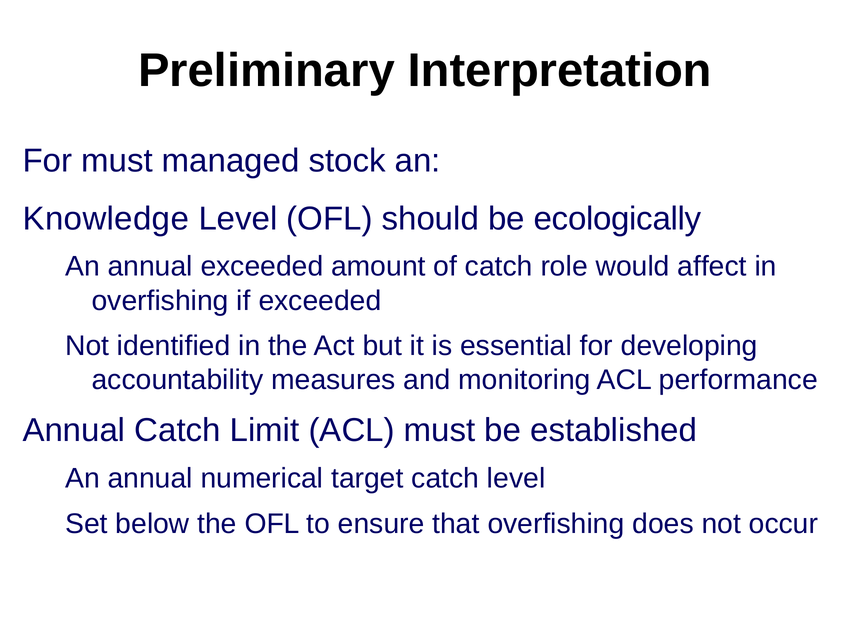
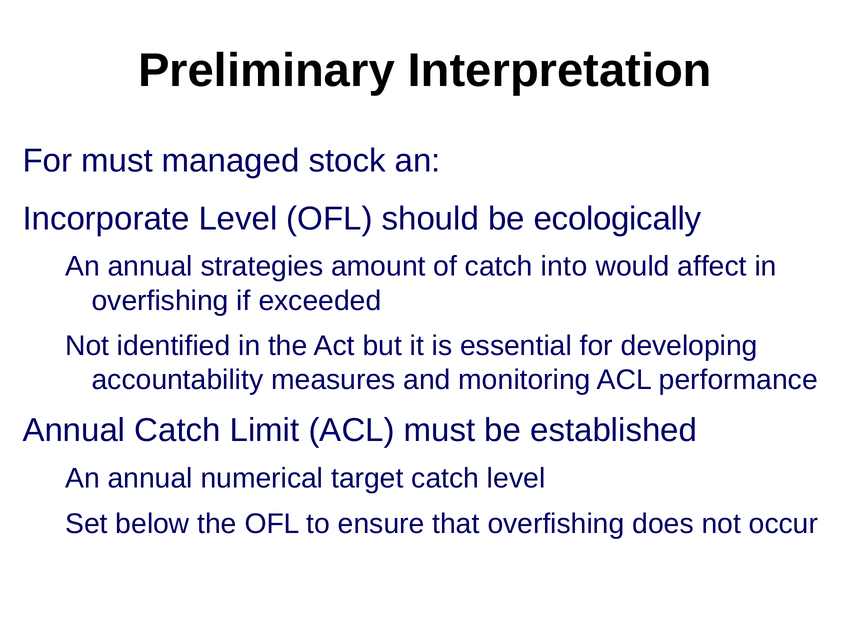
Knowledge: Knowledge -> Incorporate (106, 219)
annual exceeded: exceeded -> strategies (262, 266)
role: role -> into (564, 266)
